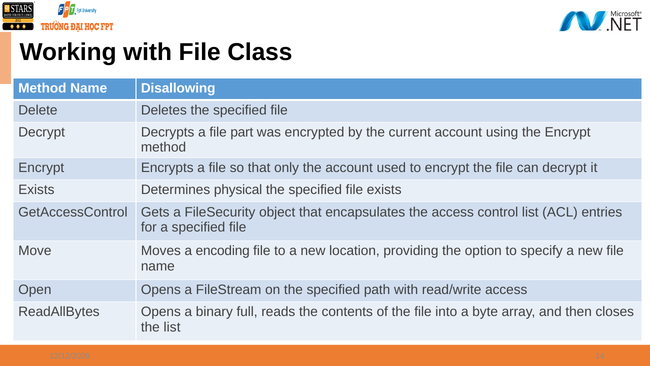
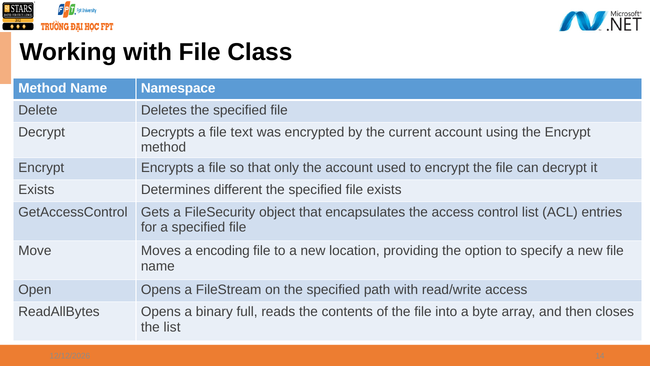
Disallowing: Disallowing -> Namespace (178, 88)
part: part -> text (242, 132)
physical: physical -> different (238, 190)
